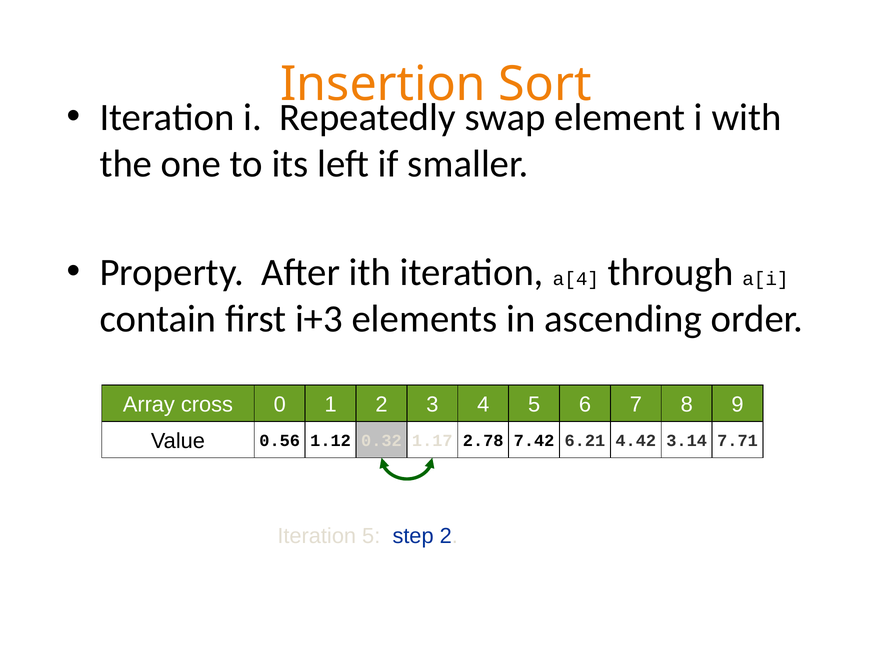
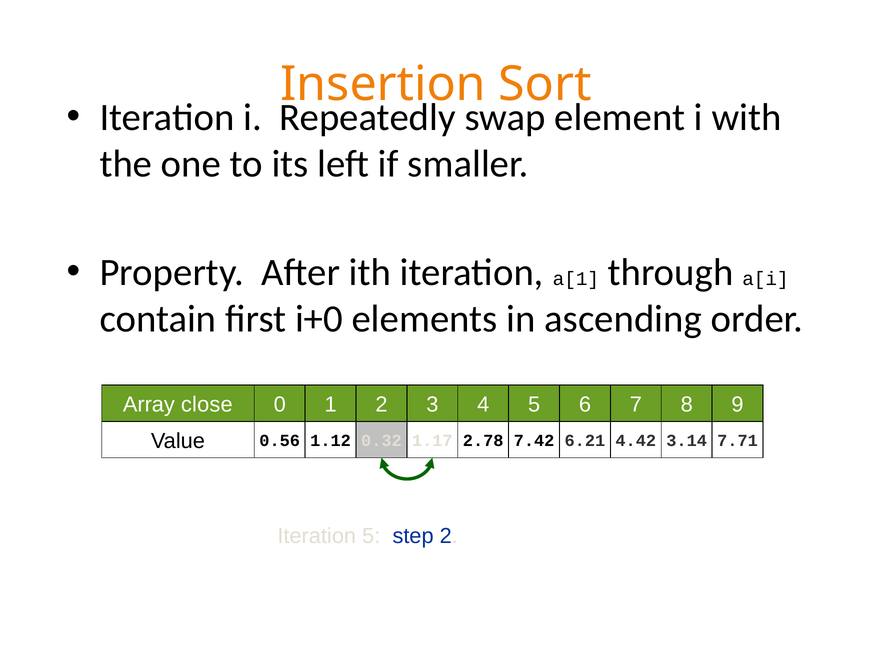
a[4: a[4 -> a[1 (576, 279)
i+3: i+3 -> i+0 (319, 319)
cross: cross -> close (207, 405)
